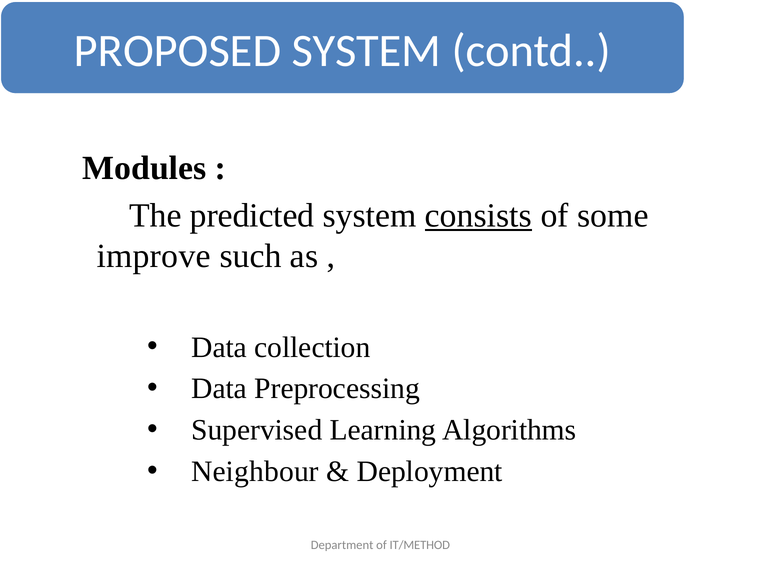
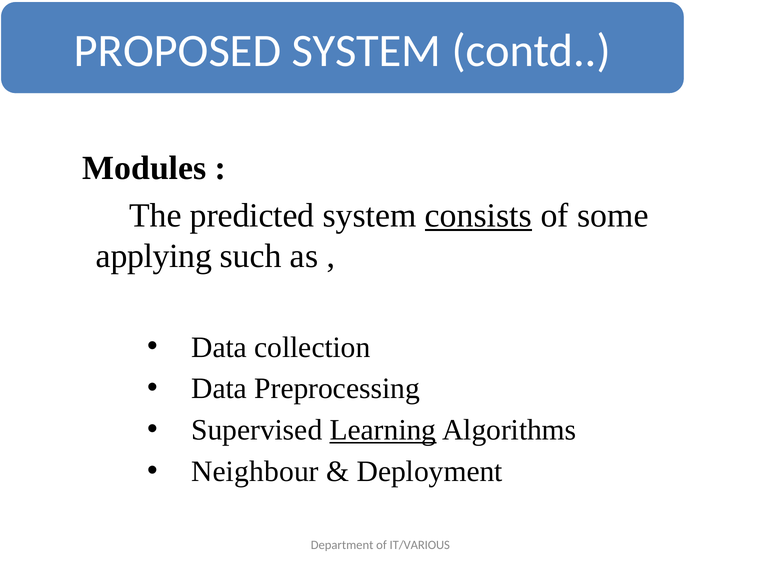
improve: improve -> applying (154, 256)
Learning underline: none -> present (383, 430)
IT/METHOD: IT/METHOD -> IT/VARIOUS (420, 545)
